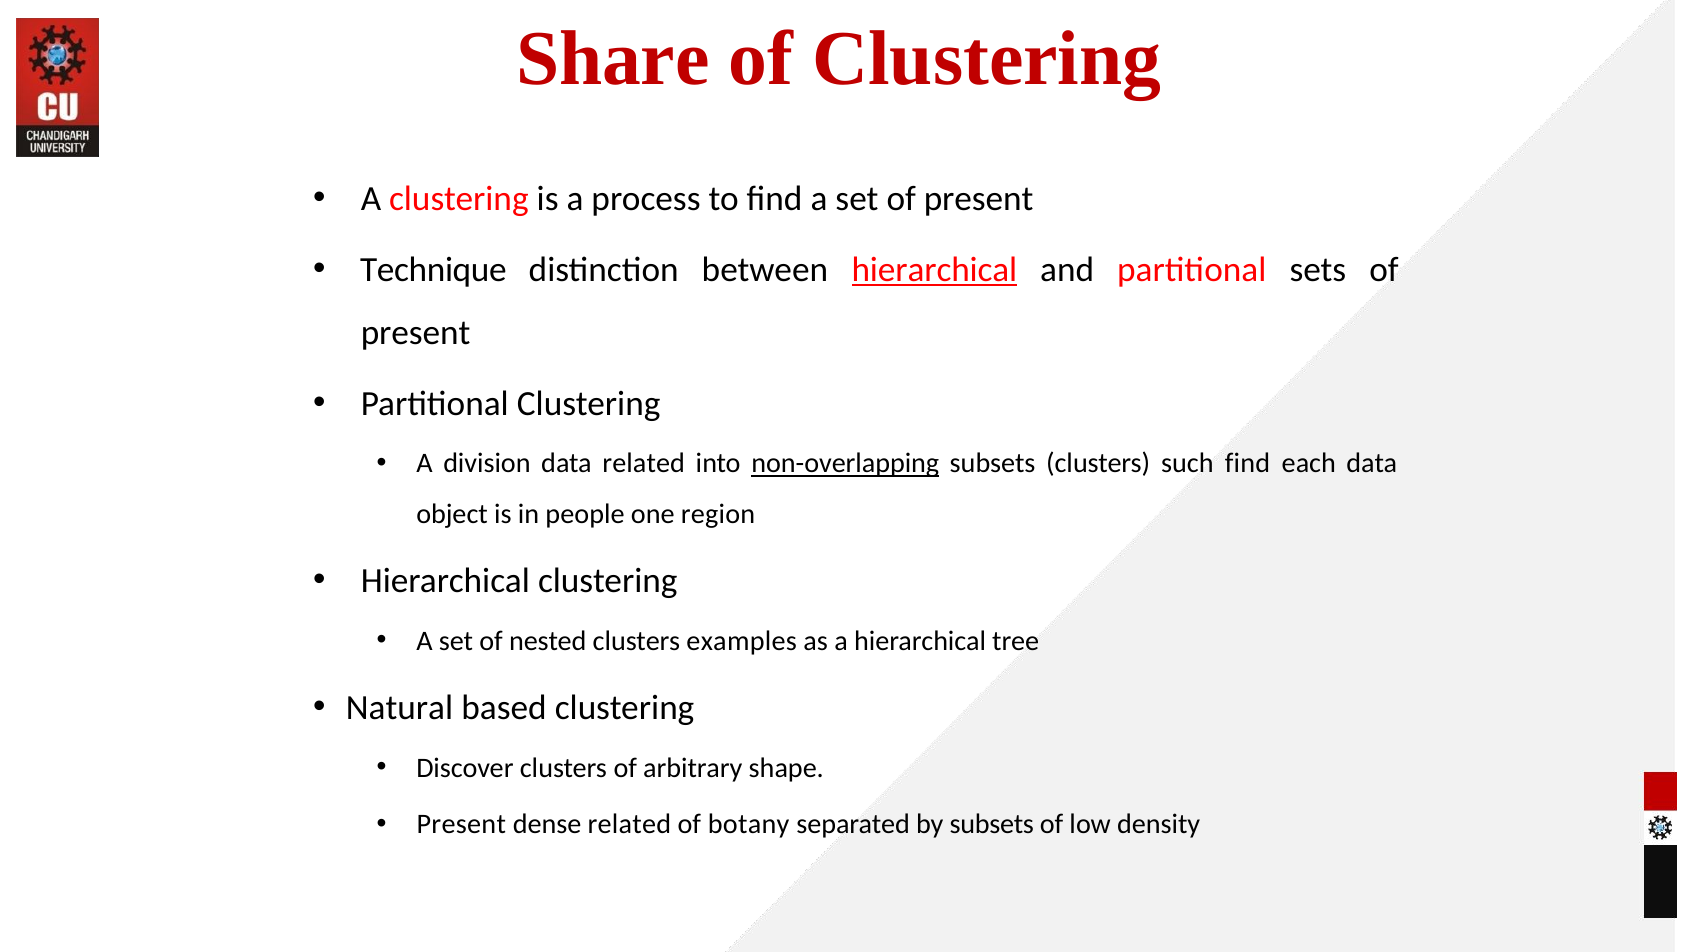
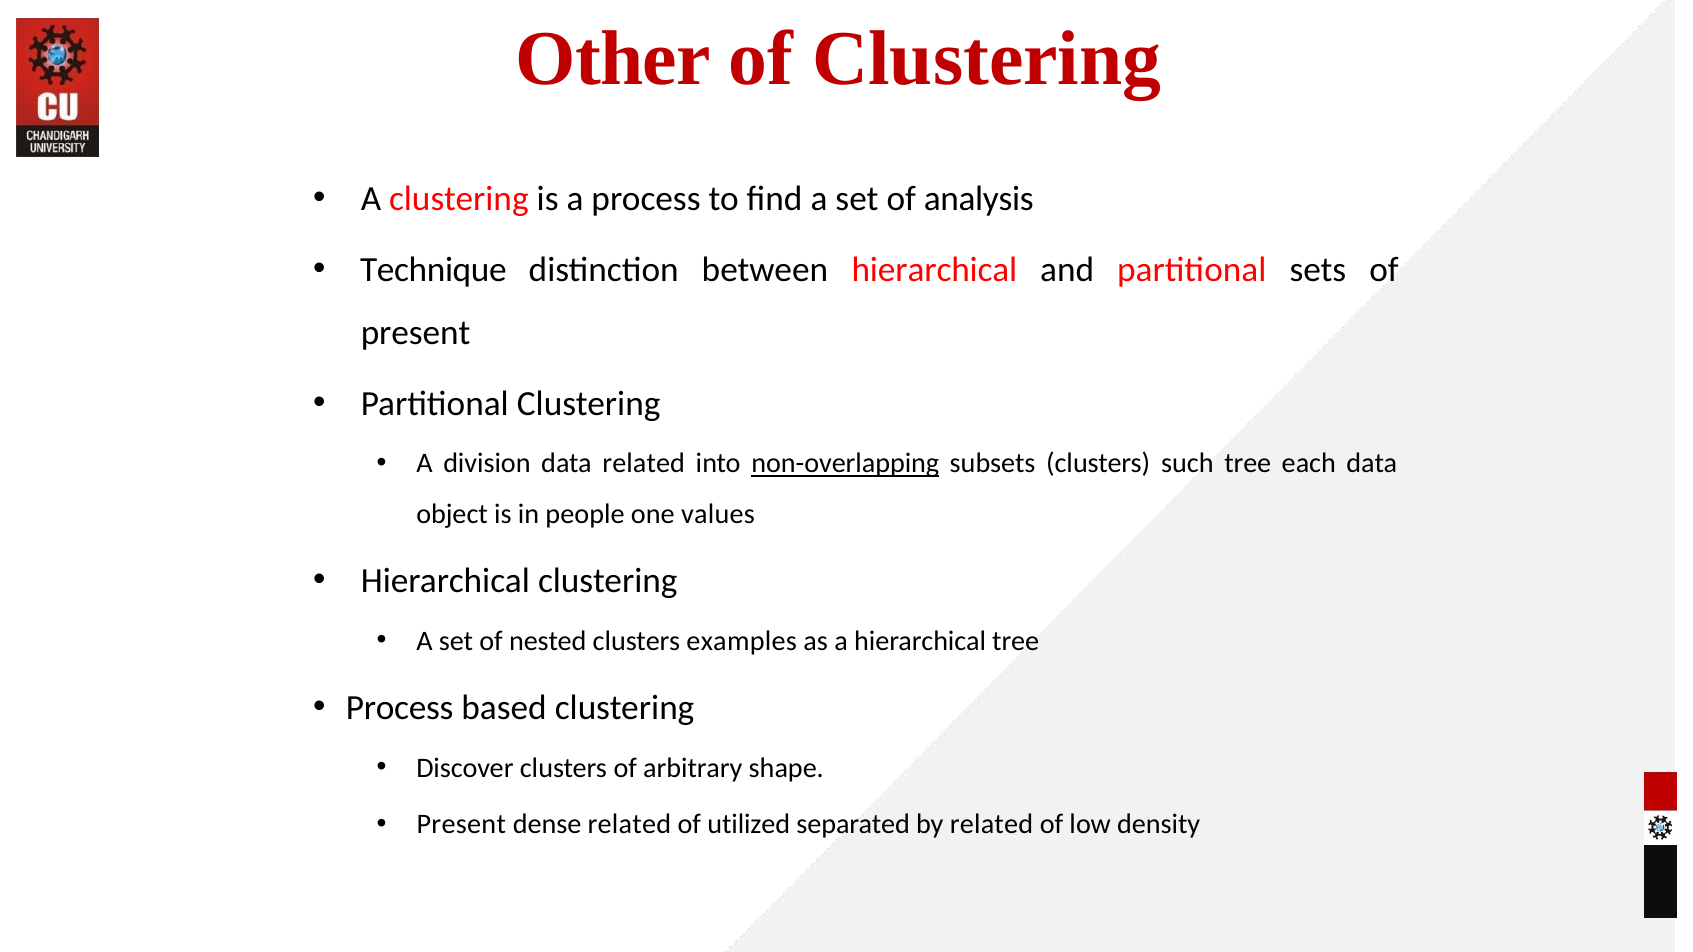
Share: Share -> Other (613, 59)
set of present: present -> analysis (979, 199)
hierarchical underline: present -> none (934, 270)
such find: find -> tree (1248, 464)
region: region -> values (718, 514)
Natural: Natural -> Process (400, 708)
botany: botany -> utilized (749, 825)
by subsets: subsets -> related (991, 825)
